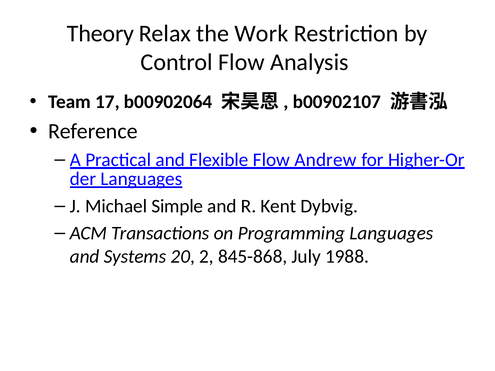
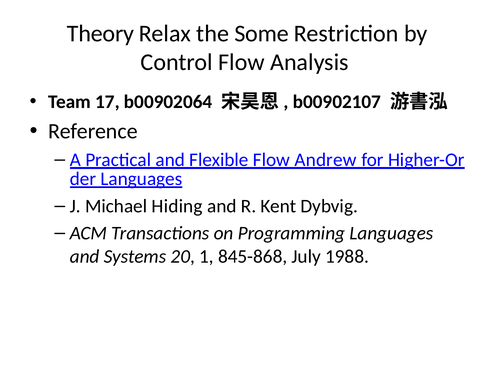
Work: Work -> Some (262, 33)
Simple: Simple -> Hiding (177, 206)
2: 2 -> 1 (206, 257)
